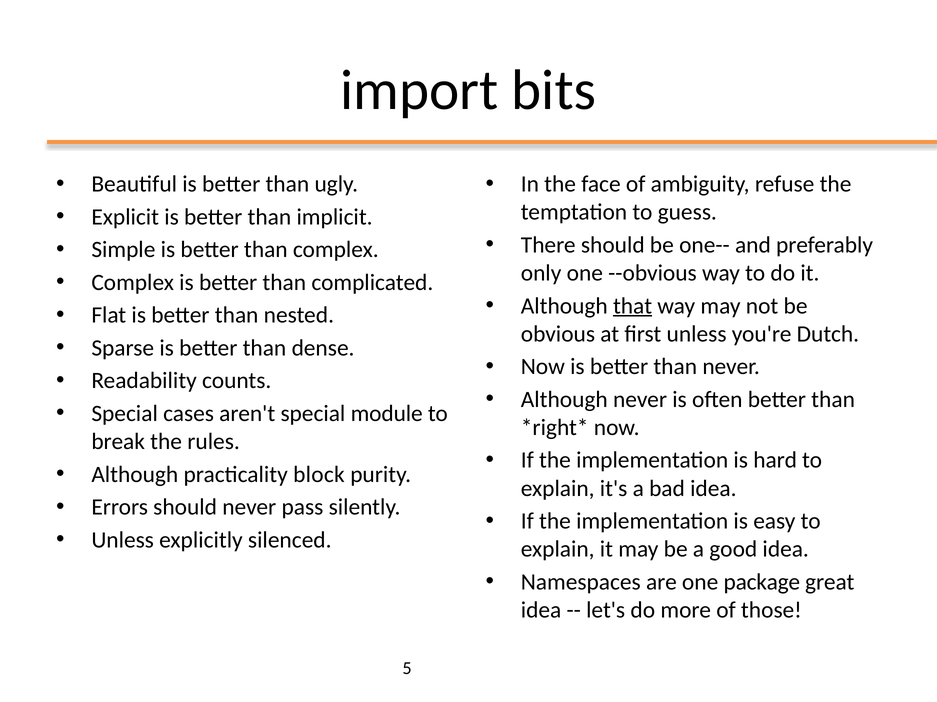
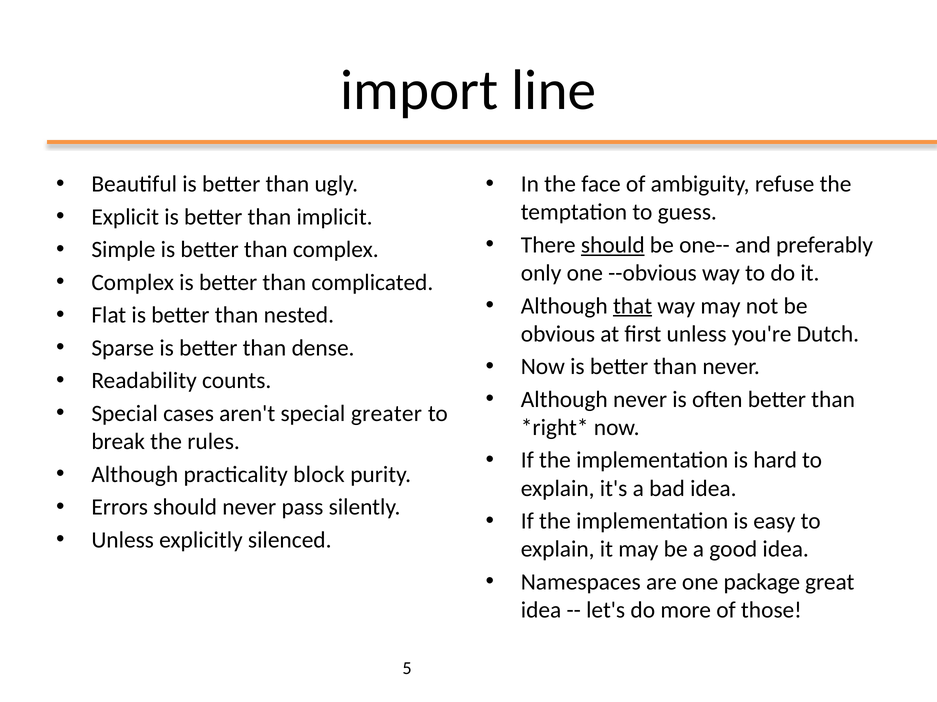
bits: bits -> line (554, 91)
should underline: none -> present (613, 245)
module: module -> greater (386, 414)
